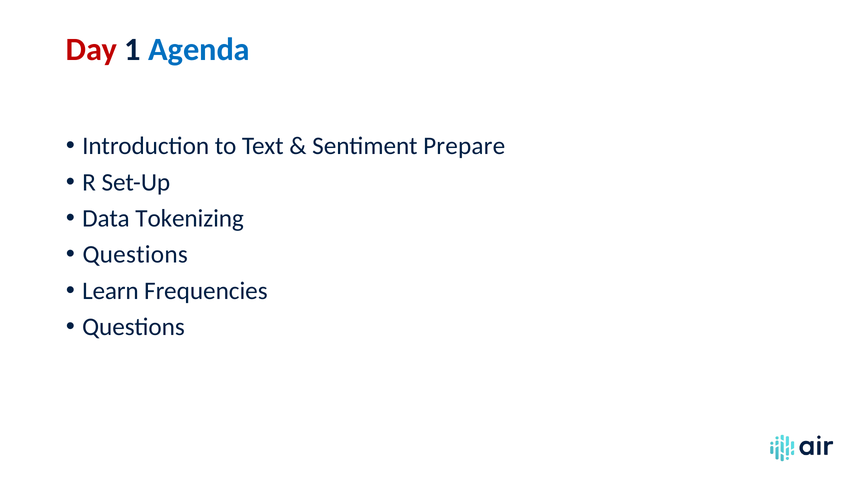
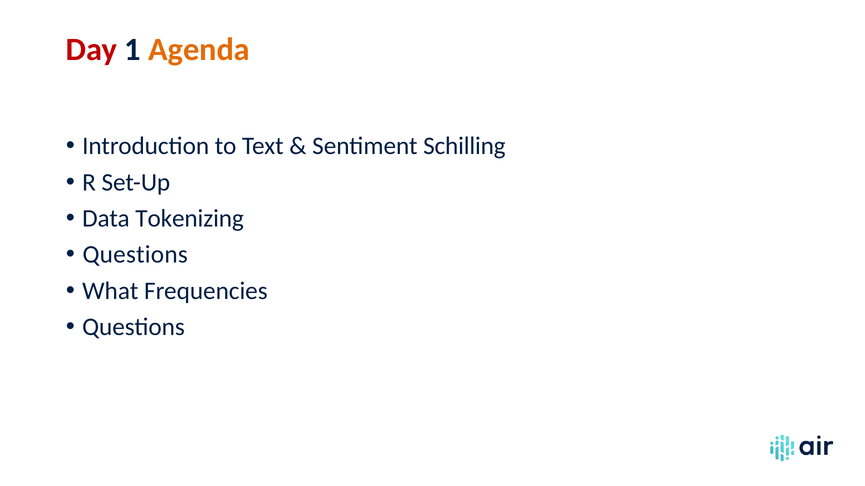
Agenda colour: blue -> orange (199, 50)
Prepare: Prepare -> Schilling (464, 146)
Learn: Learn -> What (110, 291)
